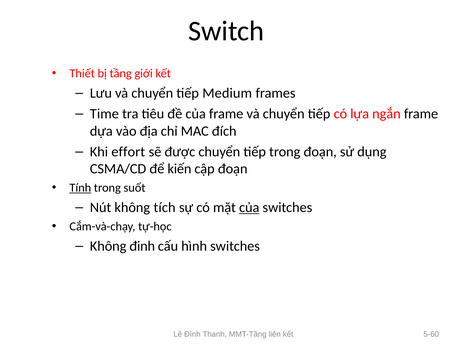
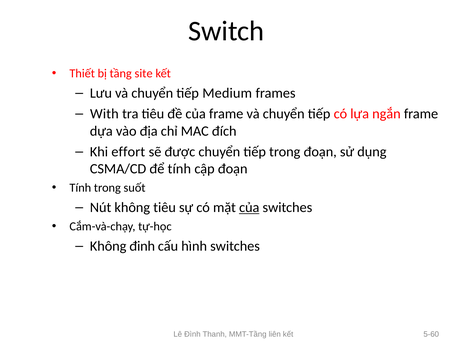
giới: giới -> site (144, 74)
Time: Time -> With (104, 114)
để kiến: kiến -> tính (179, 169)
Tính underline: present -> none (80, 188)
không tích: tích -> tiêu (165, 208)
